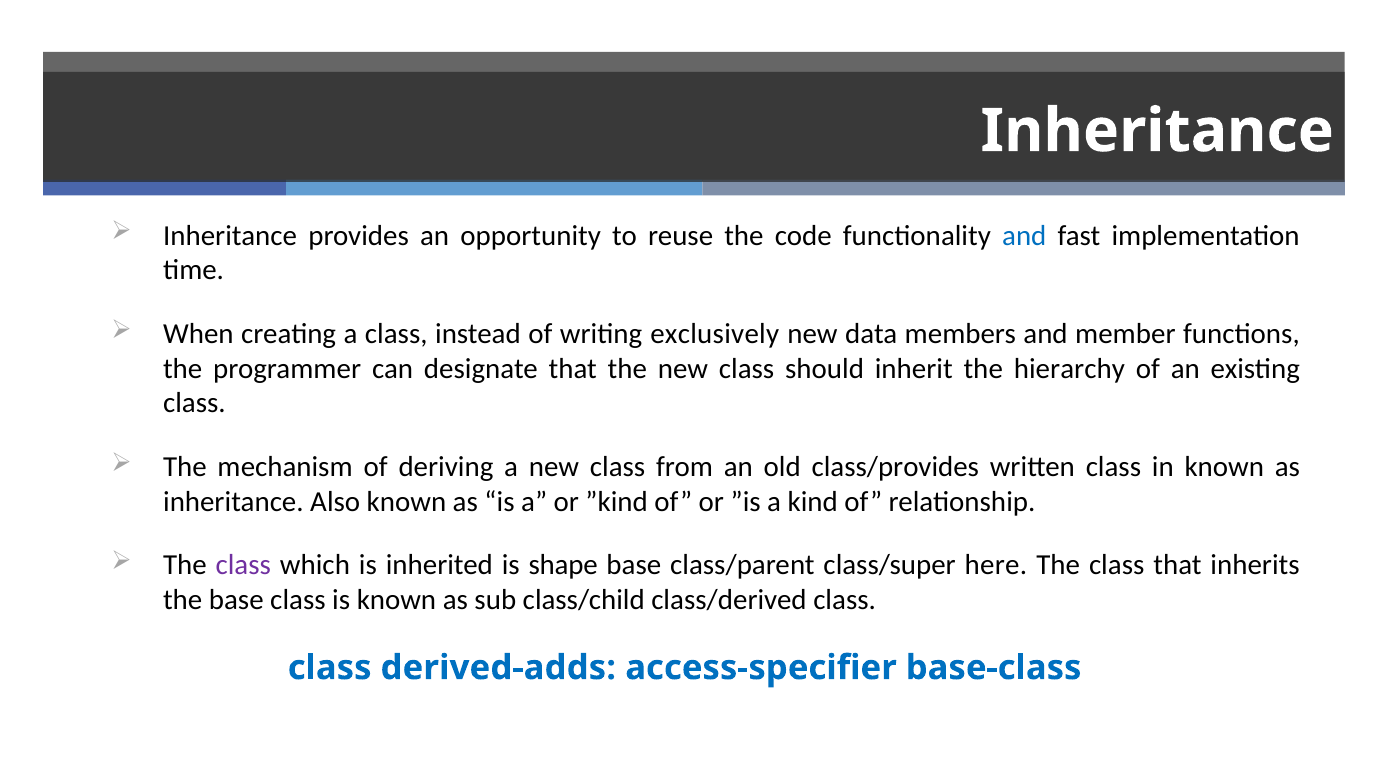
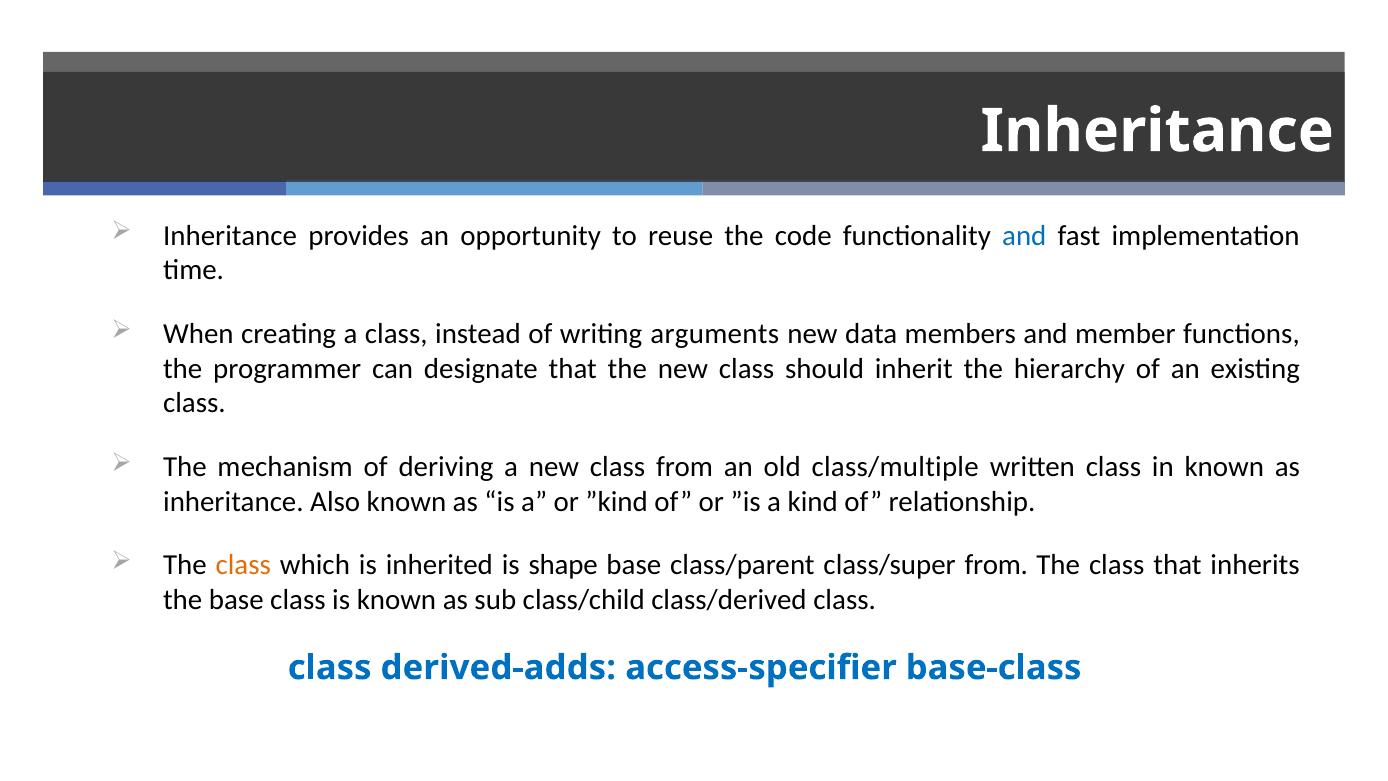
exclusively: exclusively -> arguments (715, 334)
class/provides: class/provides -> class/multiple (895, 467)
class colour: purple -> orange (243, 565)
class/super here: here -> from (996, 565)
